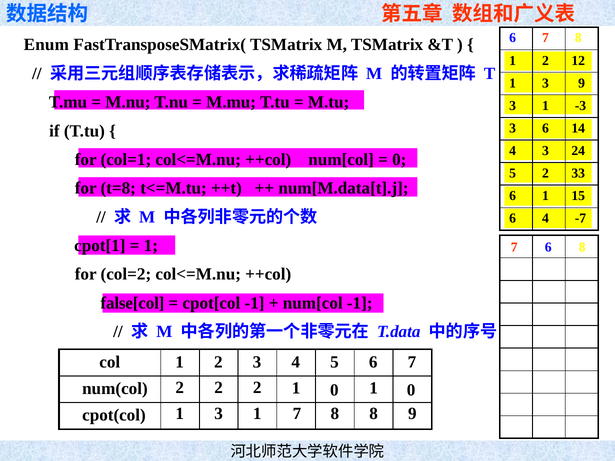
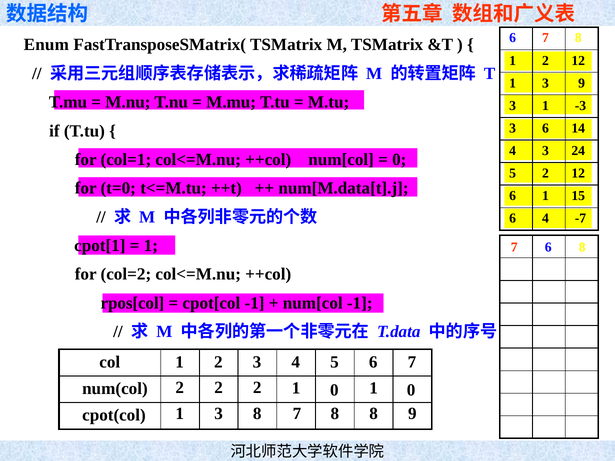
5 2 33: 33 -> 12 (578, 173)
t=8: t=8 -> t=0 (118, 188)
false[col: false[col -> rpos[col (132, 303)
1 3 1: 1 -> 8 (257, 414)
